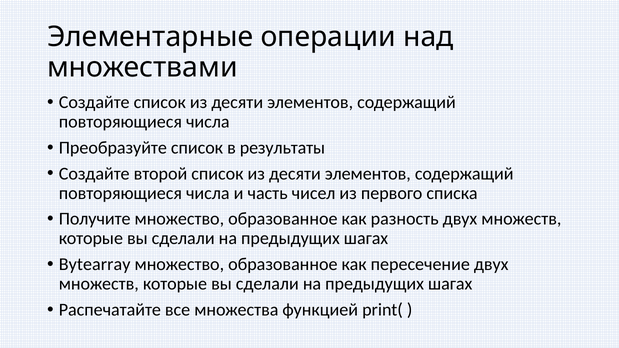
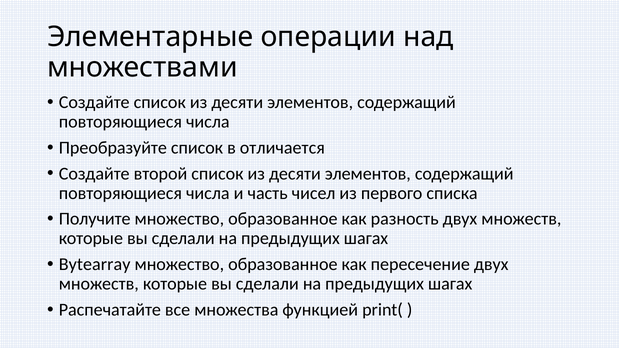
результаты: результаты -> отличается (282, 148)
